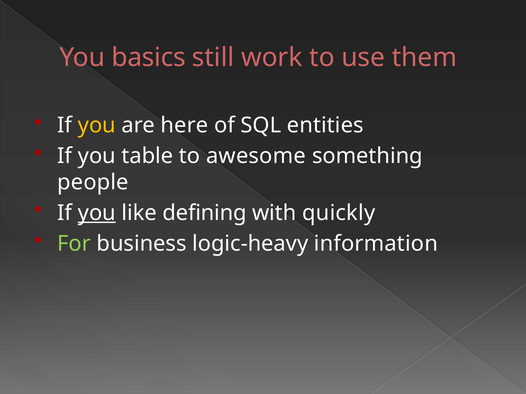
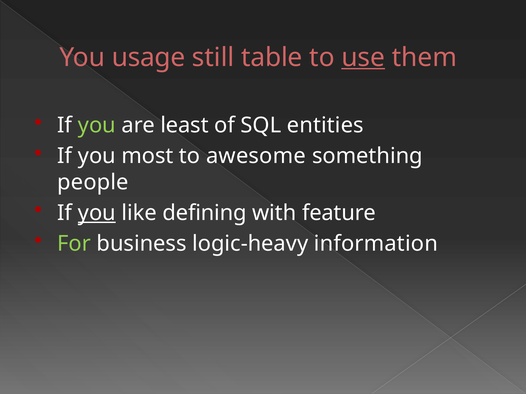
basics: basics -> usage (149, 57)
work: work -> table (272, 57)
use underline: none -> present (363, 57)
you colour: yellow -> light green (97, 126)
here: here -> least (185, 126)
table: table -> most (147, 156)
quickly: quickly -> feature (339, 213)
